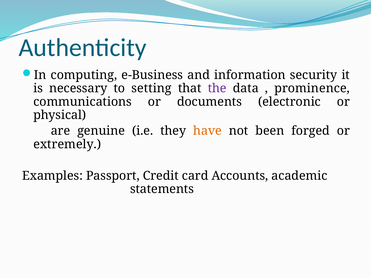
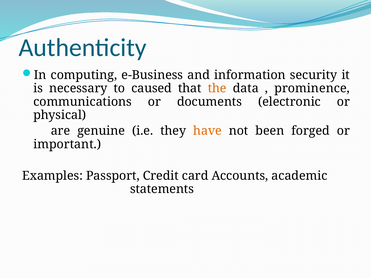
setting: setting -> caused (152, 88)
the colour: purple -> orange (217, 88)
extremely: extremely -> important (67, 144)
